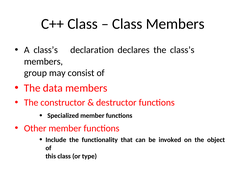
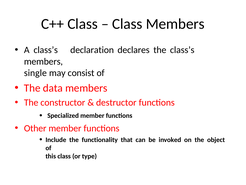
group: group -> single (35, 73)
